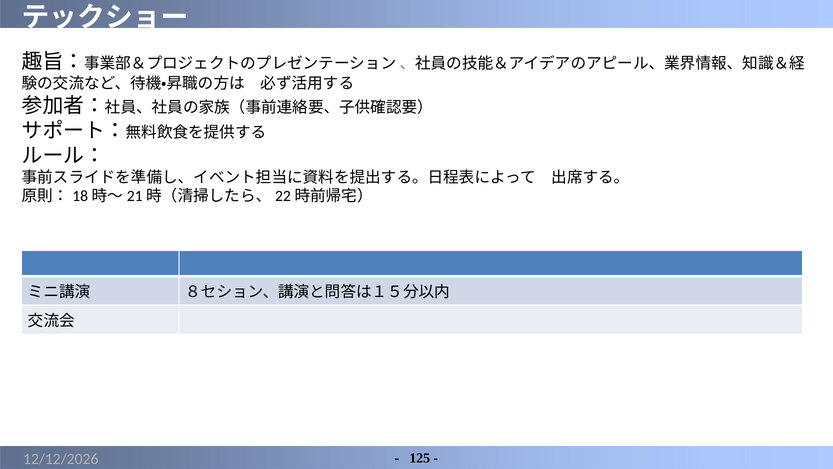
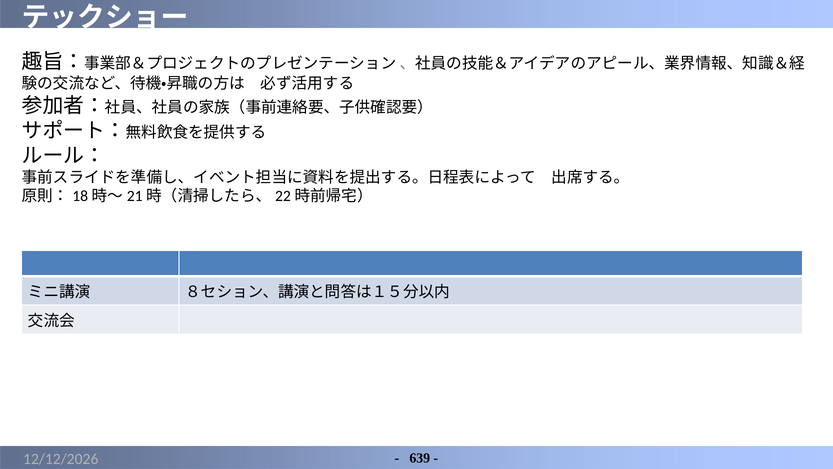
125: 125 -> 639 (420, 458)
